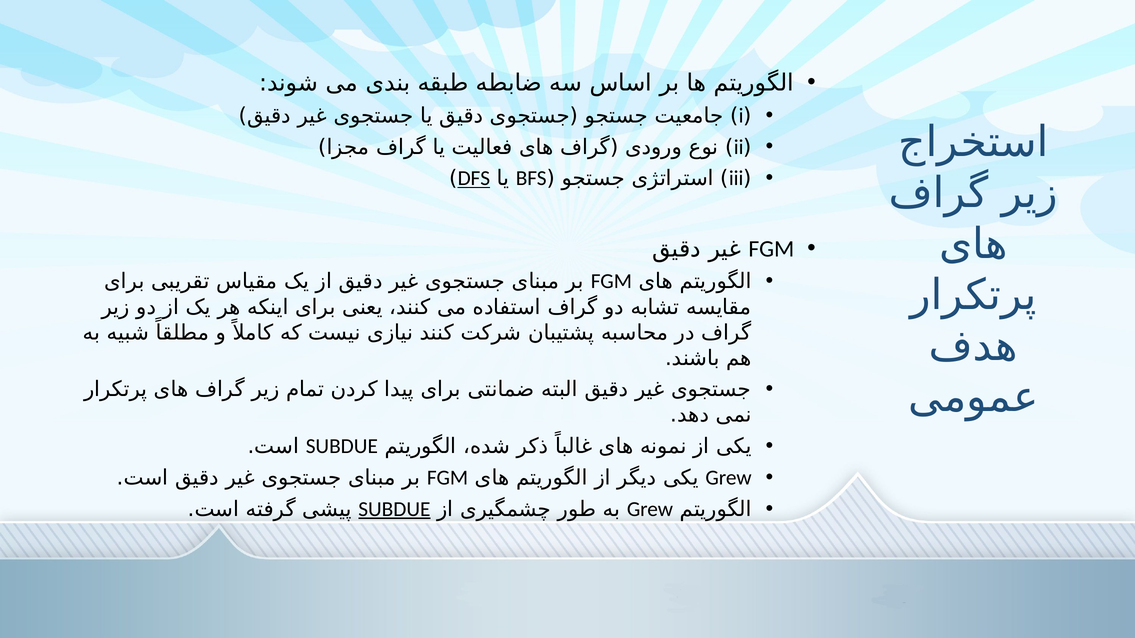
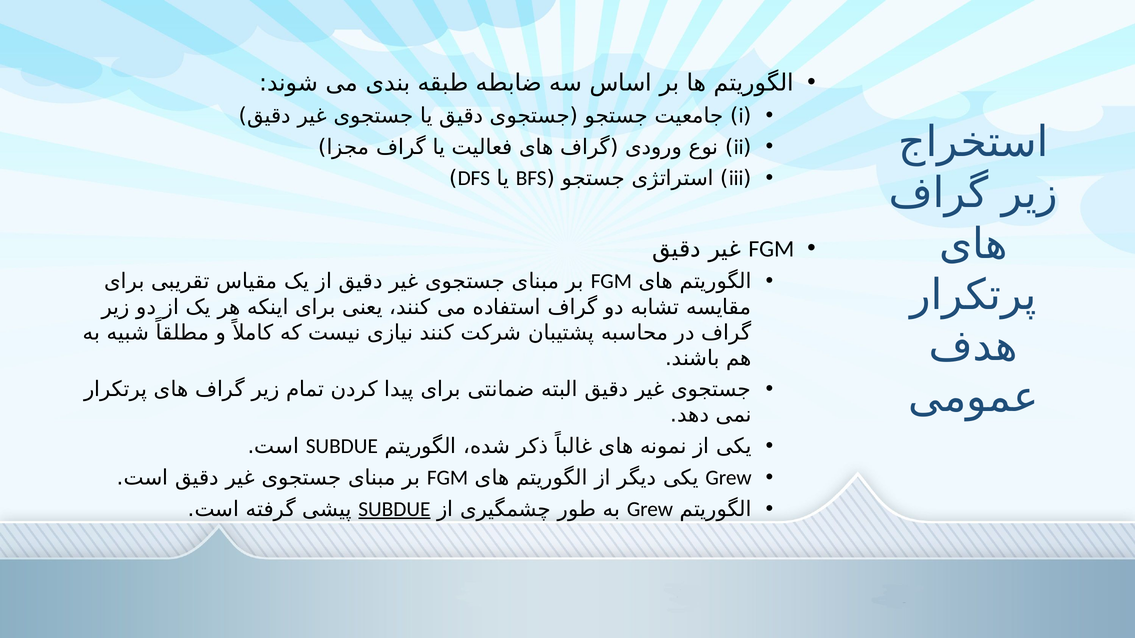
DFS underline: present -> none (474, 179)
